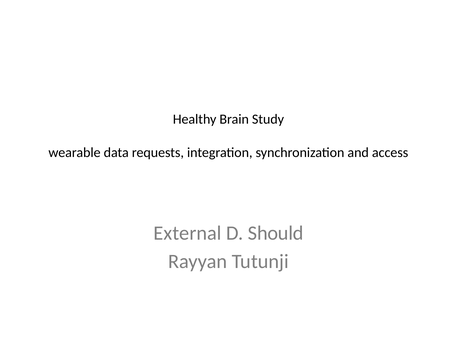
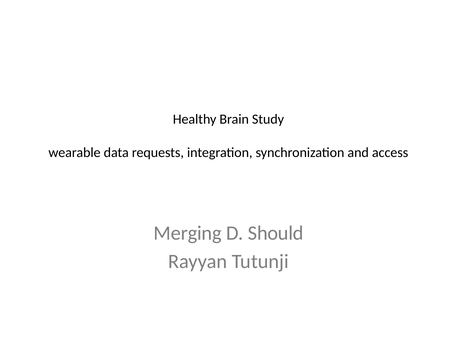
External: External -> Merging (188, 233)
